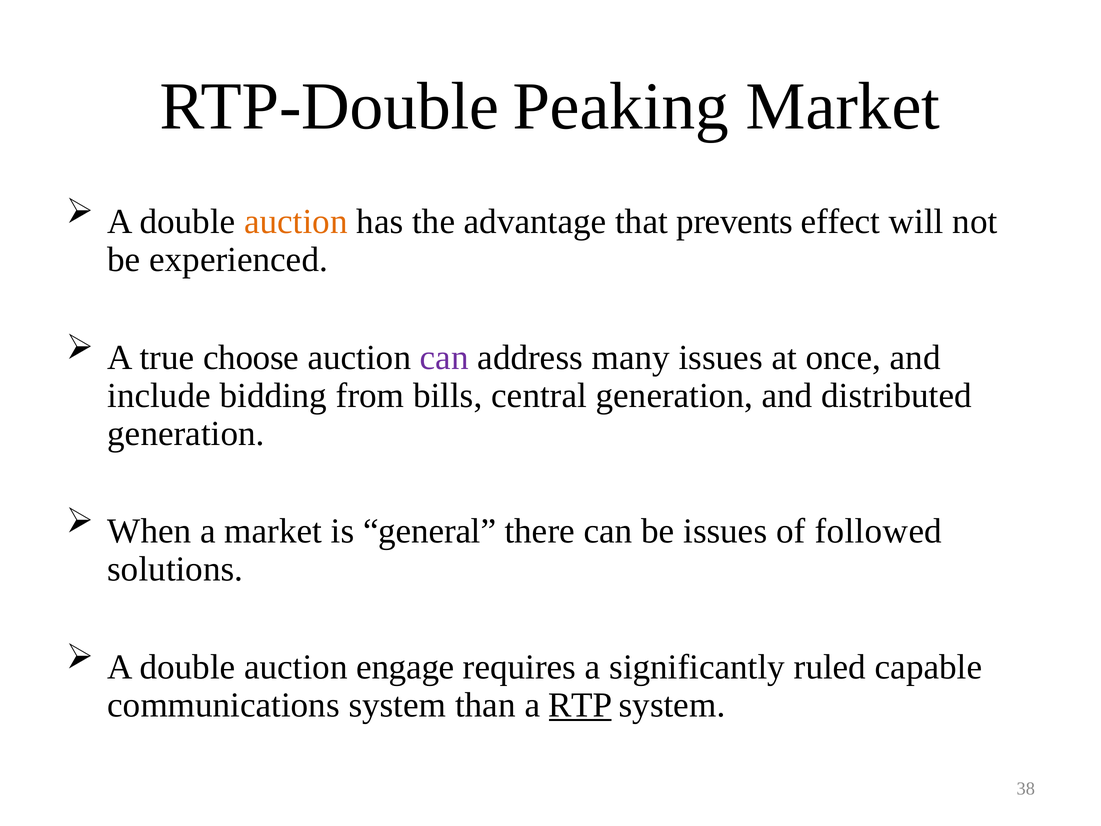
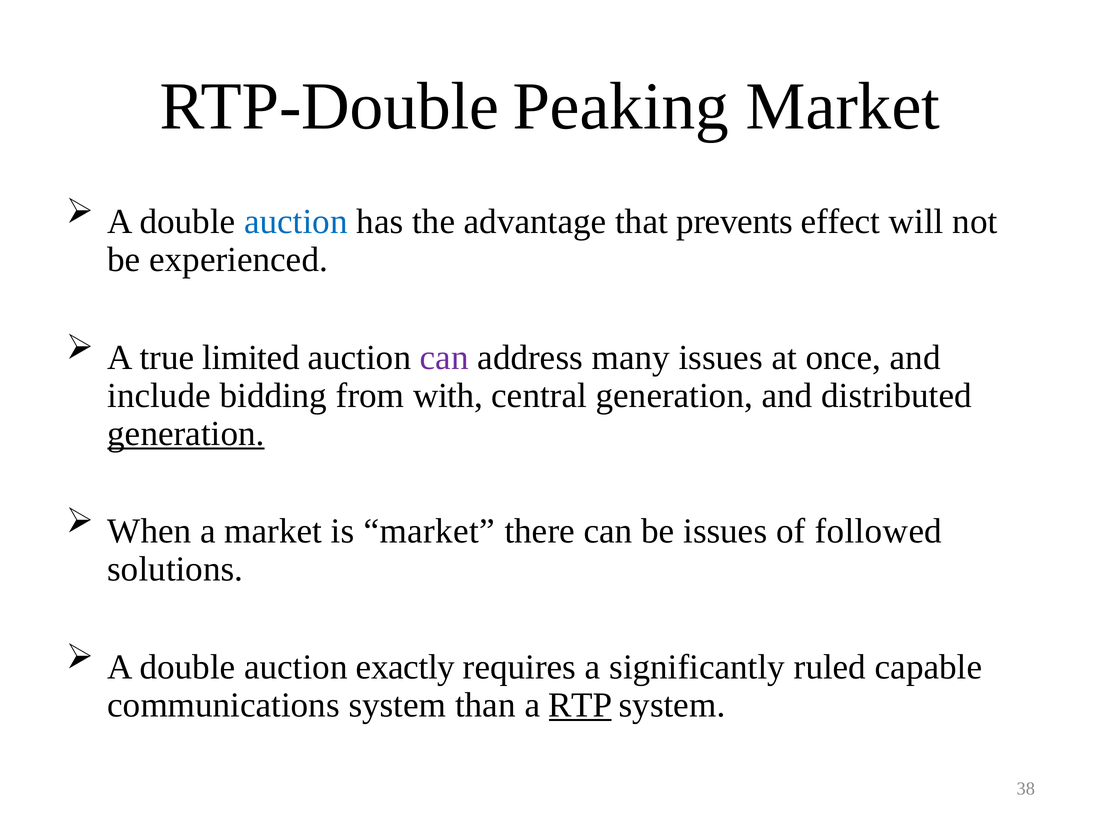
auction colour: orange -> blue (296, 222)
choose: choose -> limited (251, 357)
bills: bills -> with (448, 395)
generation underline: none -> present (186, 433)
is general: general -> market (429, 531)
engage: engage -> exactly (405, 667)
